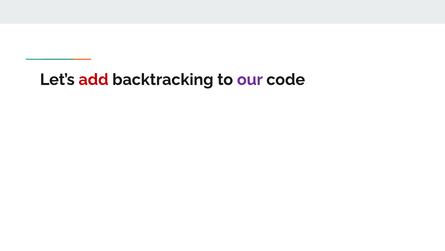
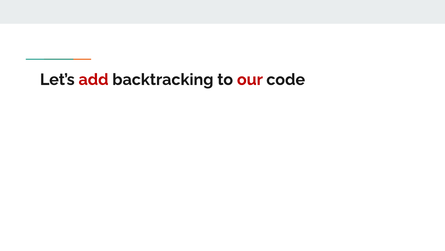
our colour: purple -> red (250, 79)
